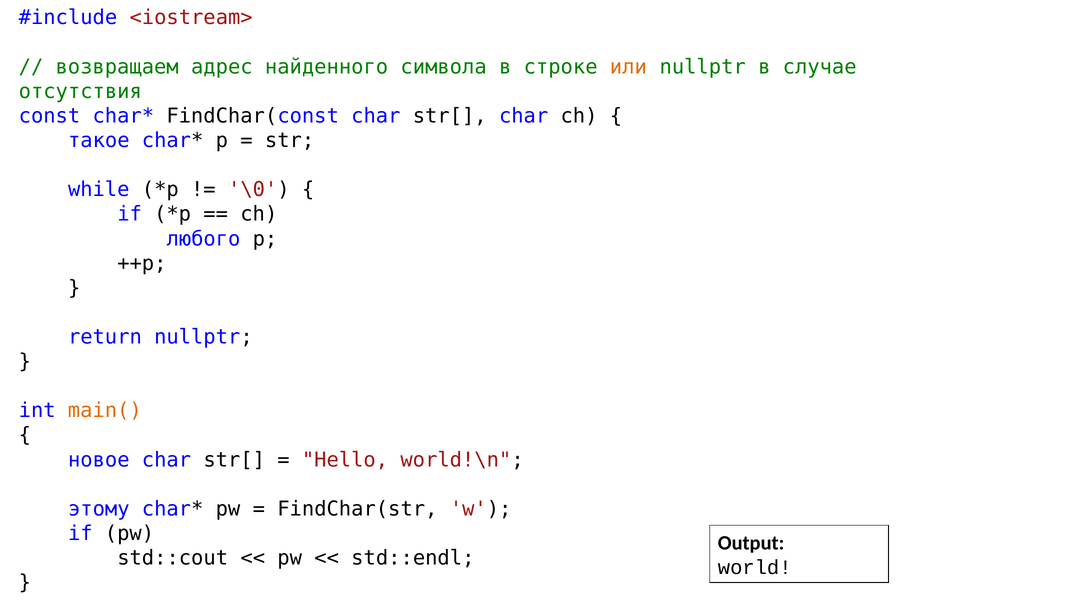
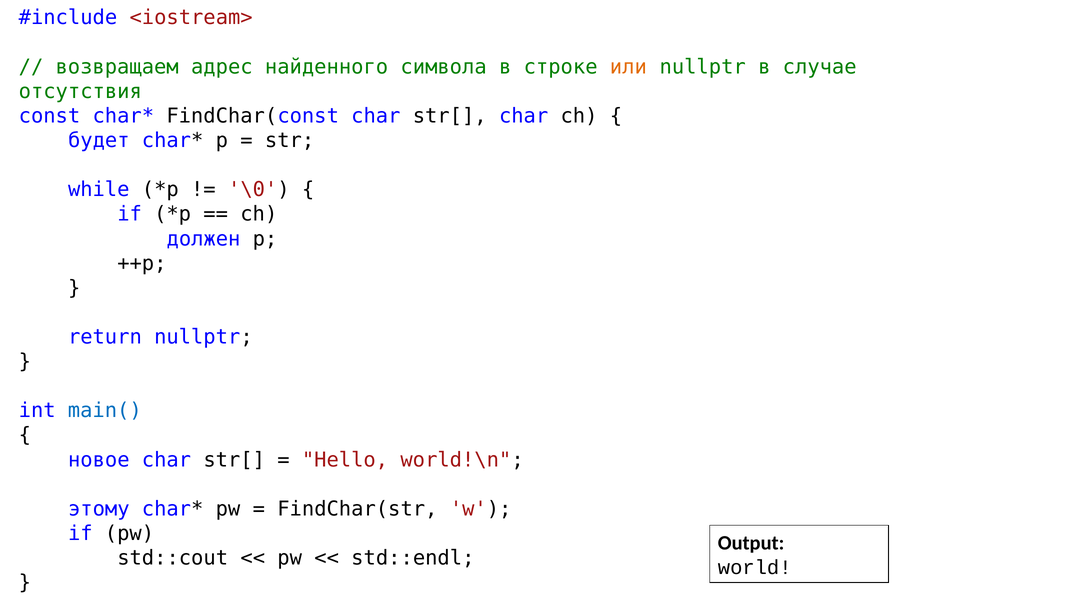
такое: такое -> будет (99, 141)
любого: любого -> должен (204, 239)
main( colour: orange -> blue (105, 411)
